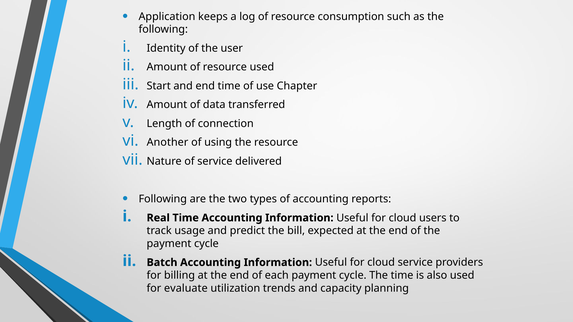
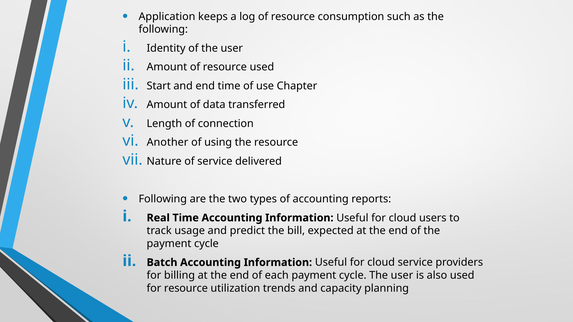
cycle The time: time -> user (402, 276)
for evaluate: evaluate -> resource (186, 288)
